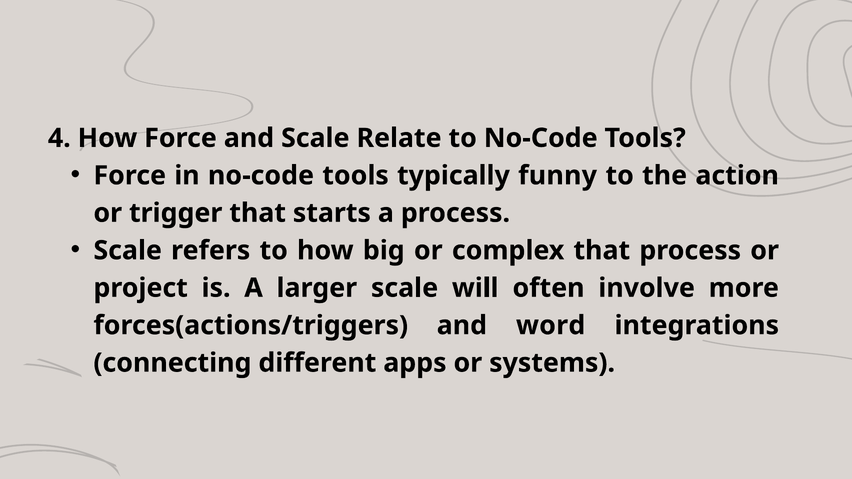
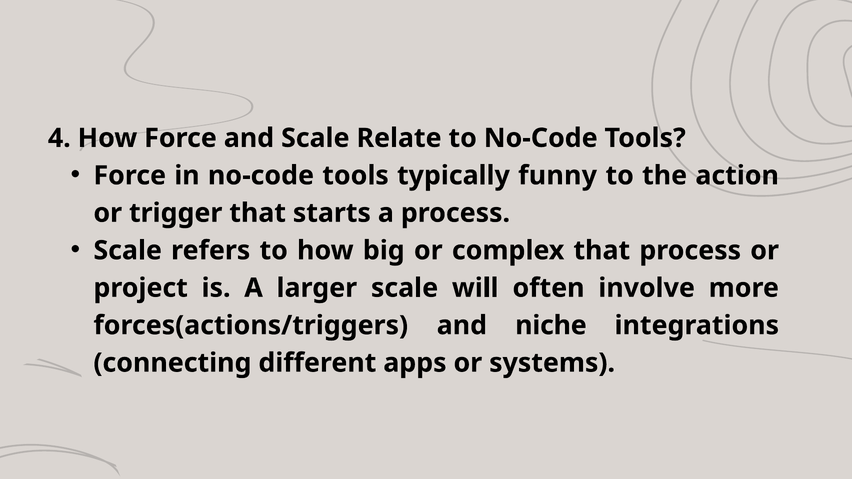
word: word -> niche (551, 326)
